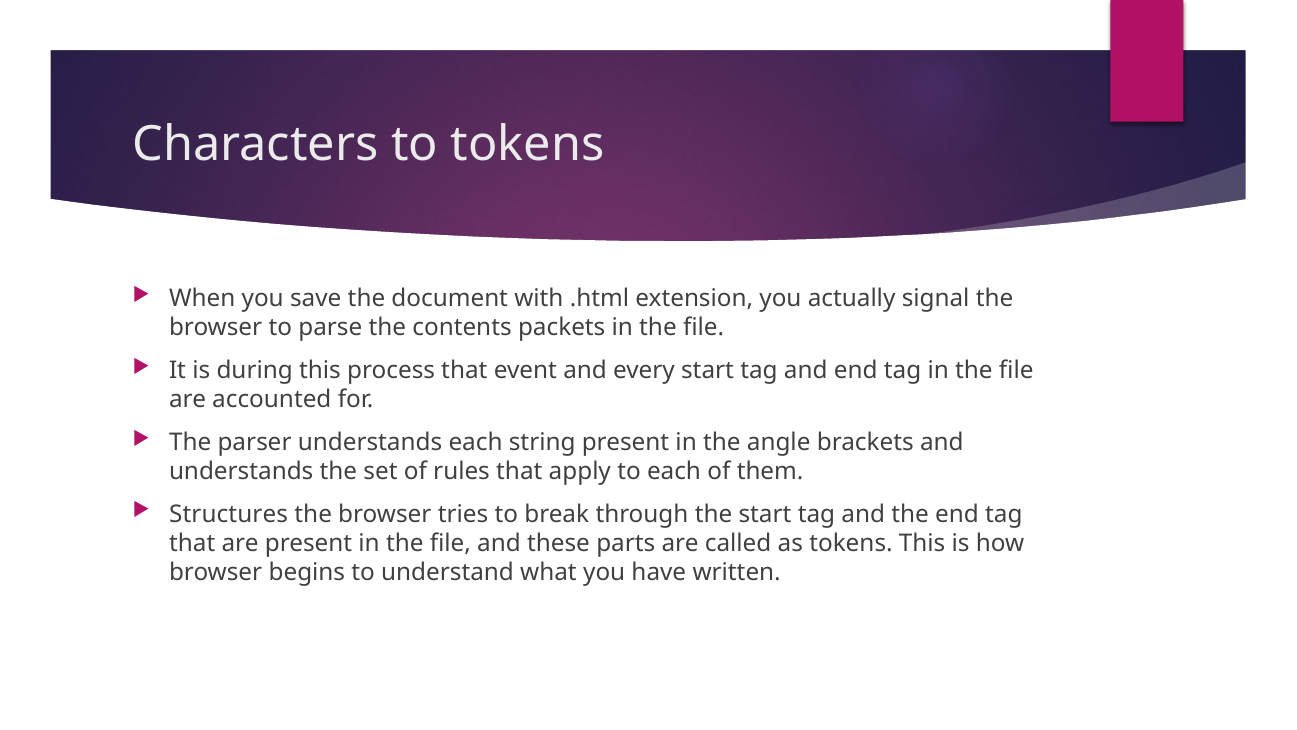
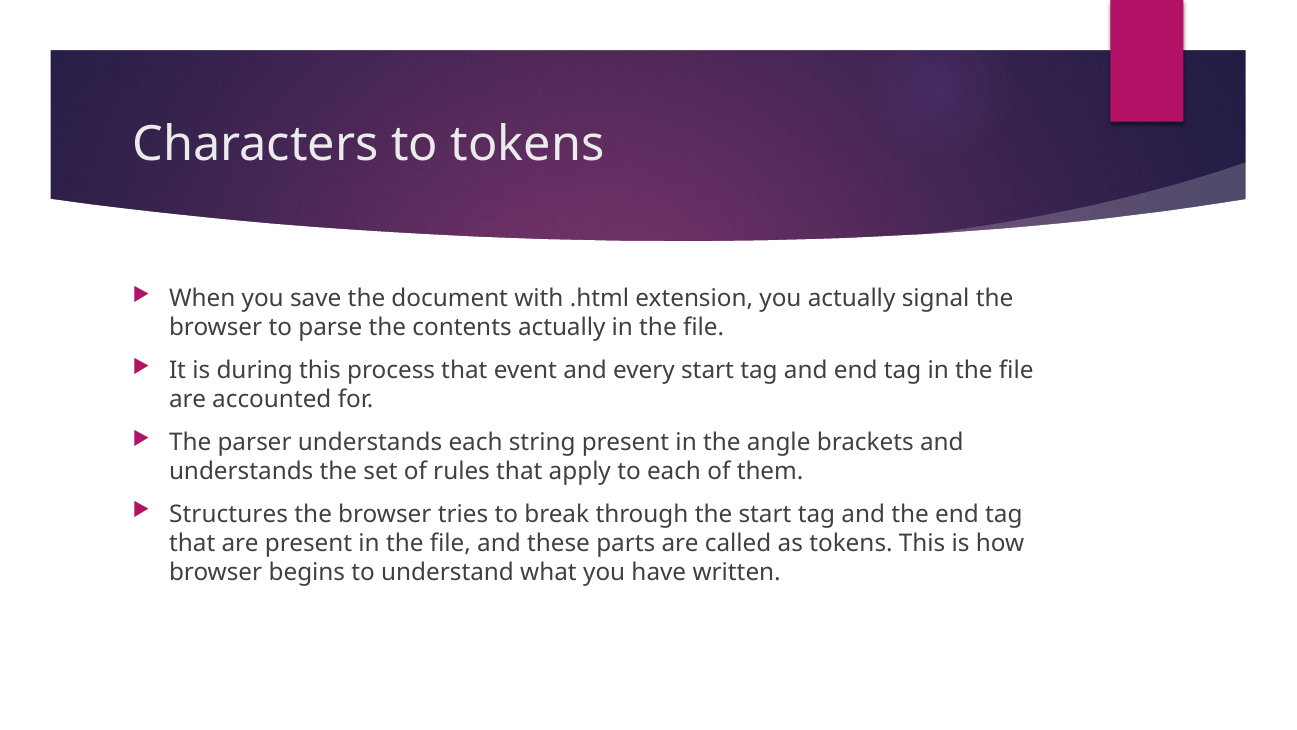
contents packets: packets -> actually (562, 327)
